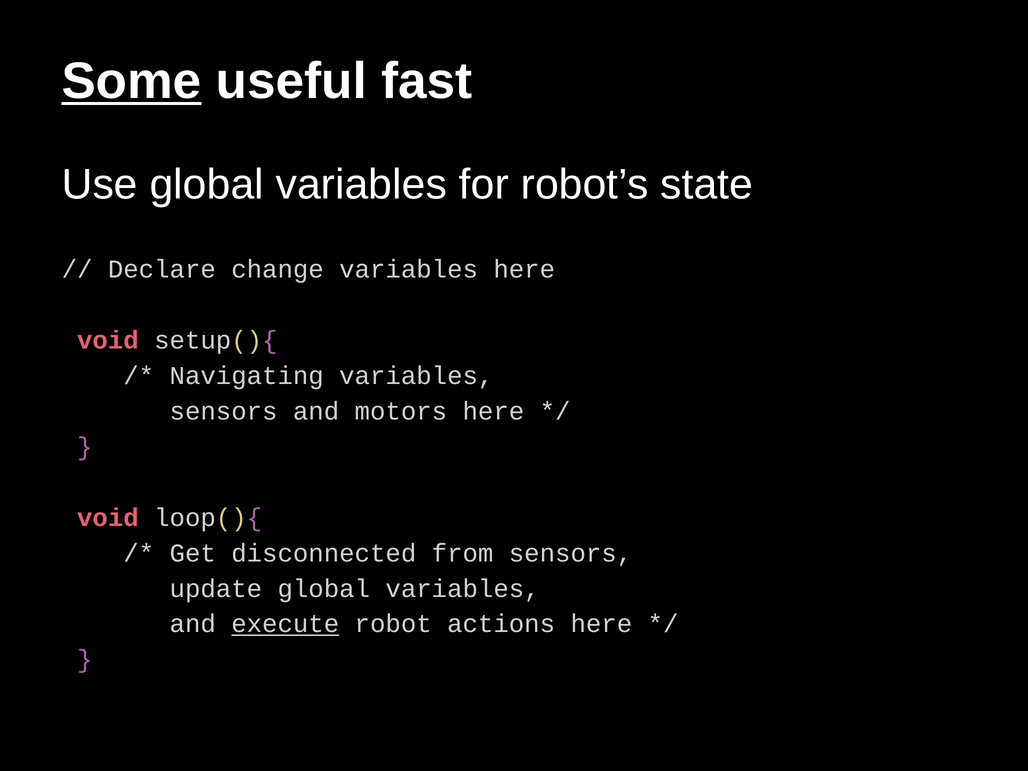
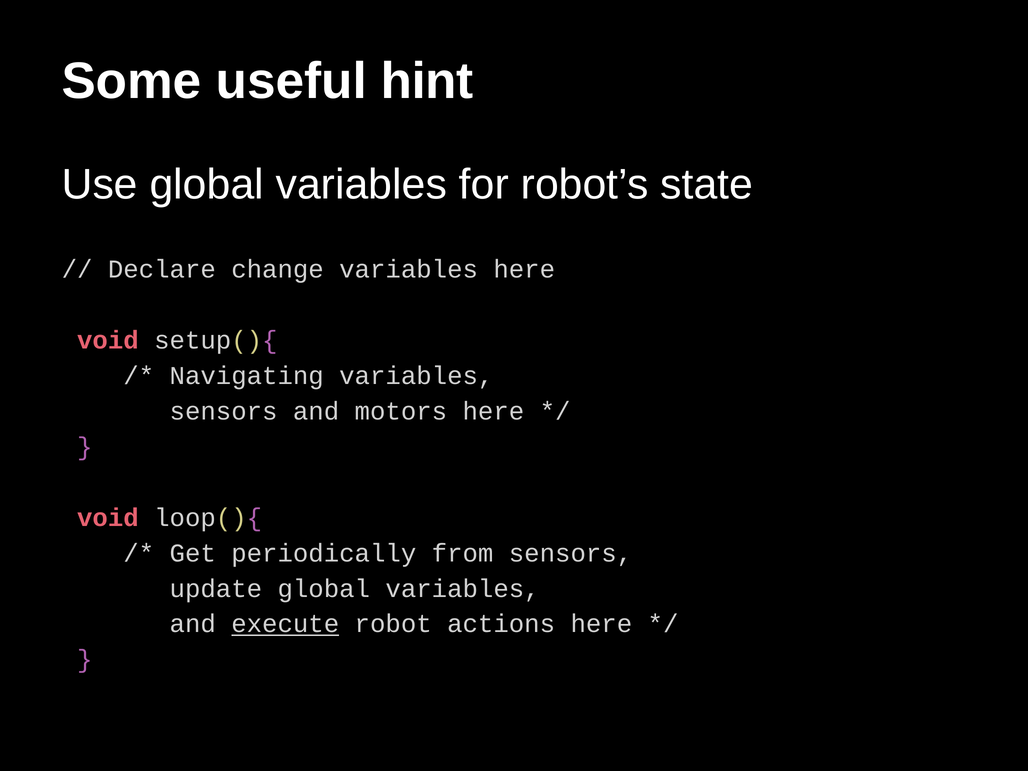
Some underline: present -> none (132, 81)
fast: fast -> hint (427, 81)
disconnected: disconnected -> periodically (324, 553)
